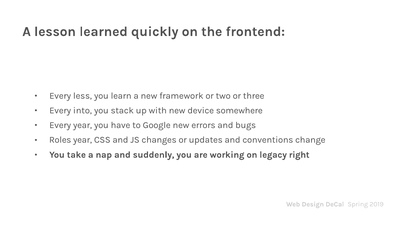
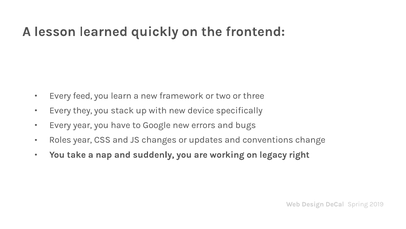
less: less -> feed (83, 96)
into: into -> they (83, 110)
somewhere: somewhere -> specifically (239, 110)
